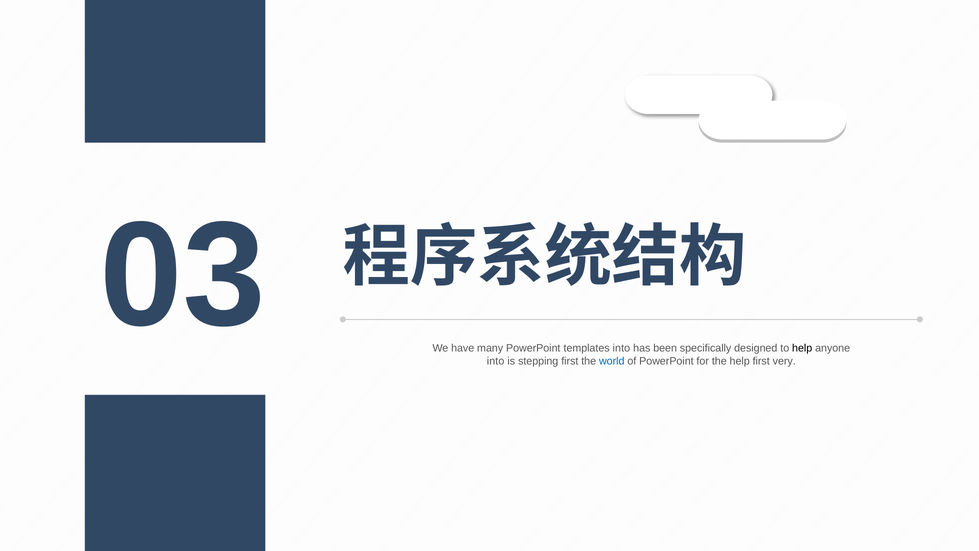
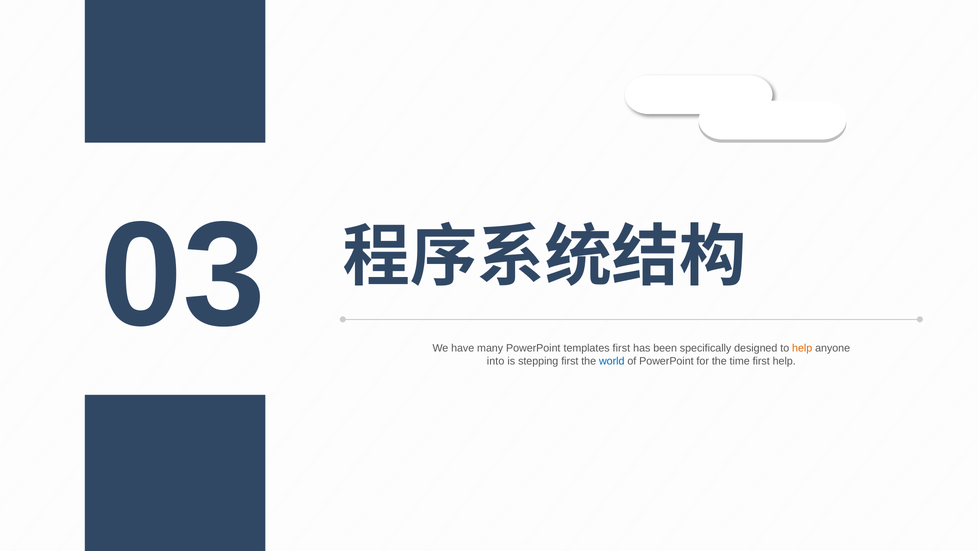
templates into: into -> first (621, 348)
help colour: black -> orange (802, 348)
the help: help -> time (740, 361)
first very: very -> help (784, 361)
